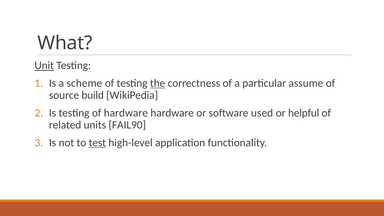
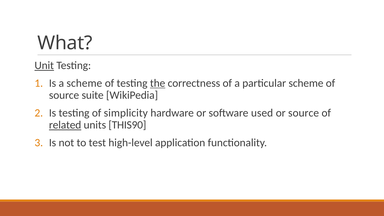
particular assume: assume -> scheme (306, 83)
build: build -> suite (93, 95)
of hardware: hardware -> simplicity (126, 113)
or helpful: helpful -> source (304, 113)
related underline: none -> present (65, 125)
FAIL90: FAIL90 -> THIS90 (127, 125)
test underline: present -> none (97, 143)
